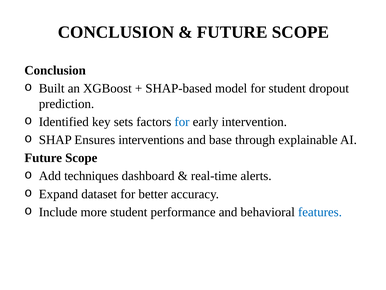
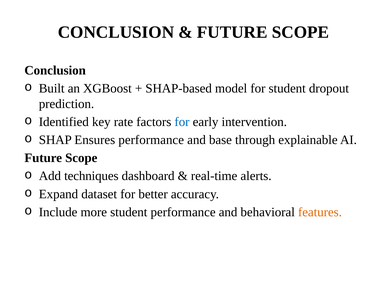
sets: sets -> rate (123, 122)
Ensures interventions: interventions -> performance (151, 140)
features colour: blue -> orange (320, 212)
